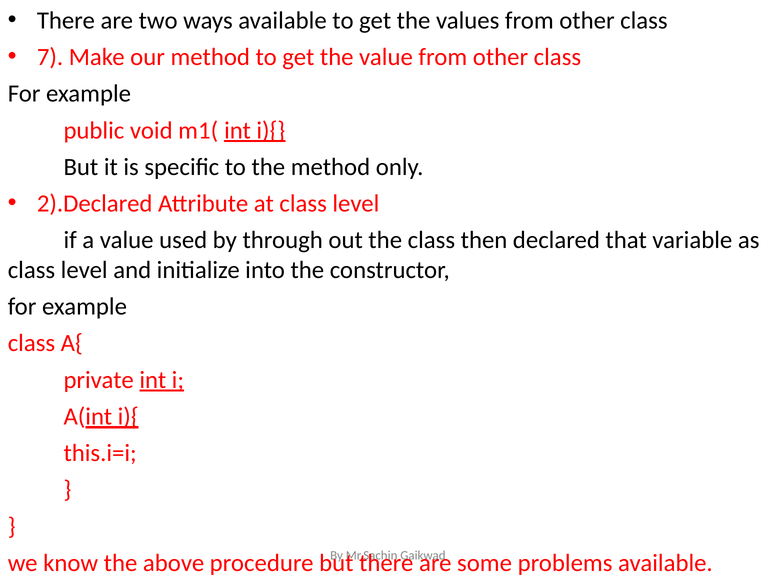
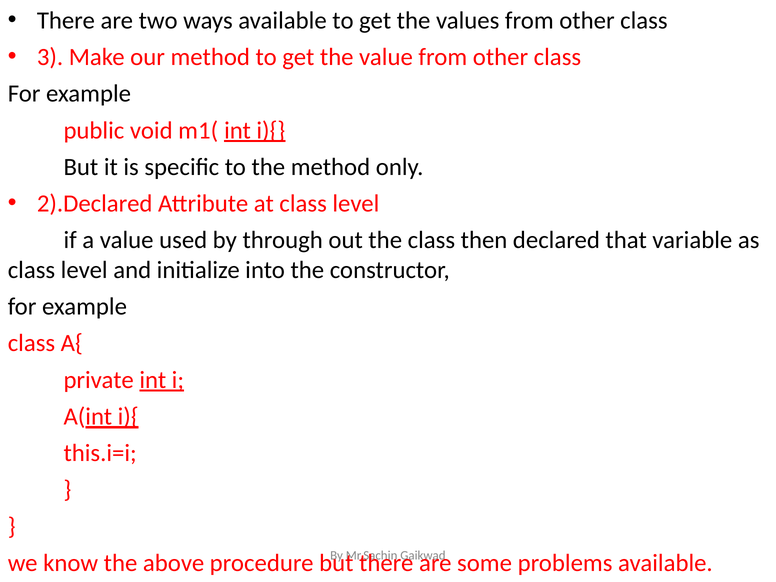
7: 7 -> 3 (50, 57)
